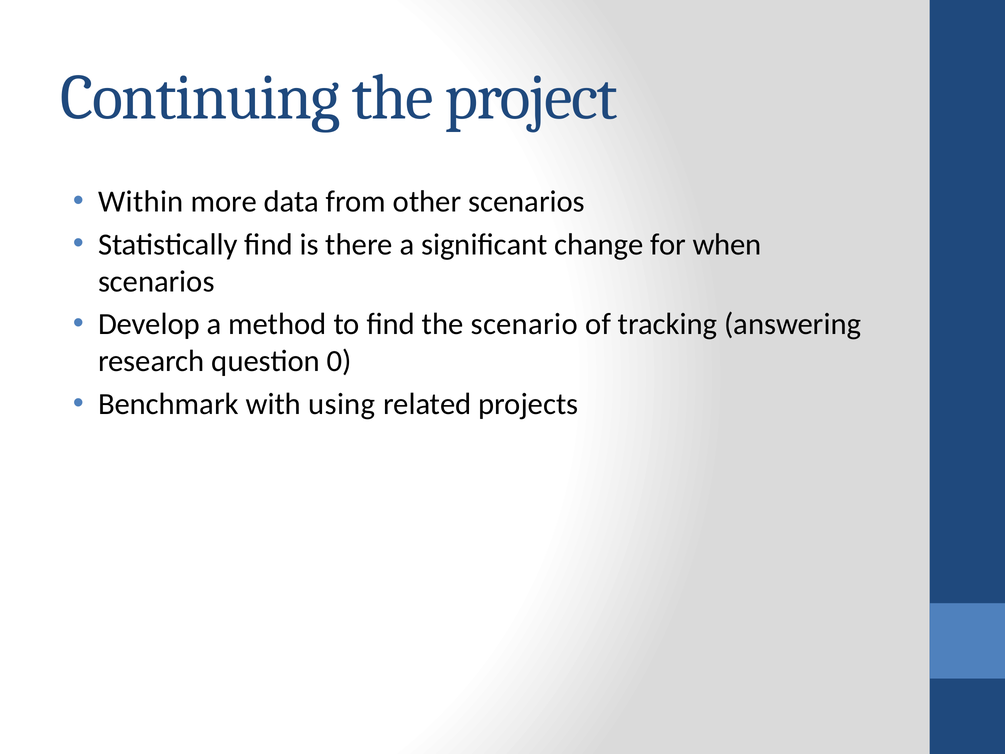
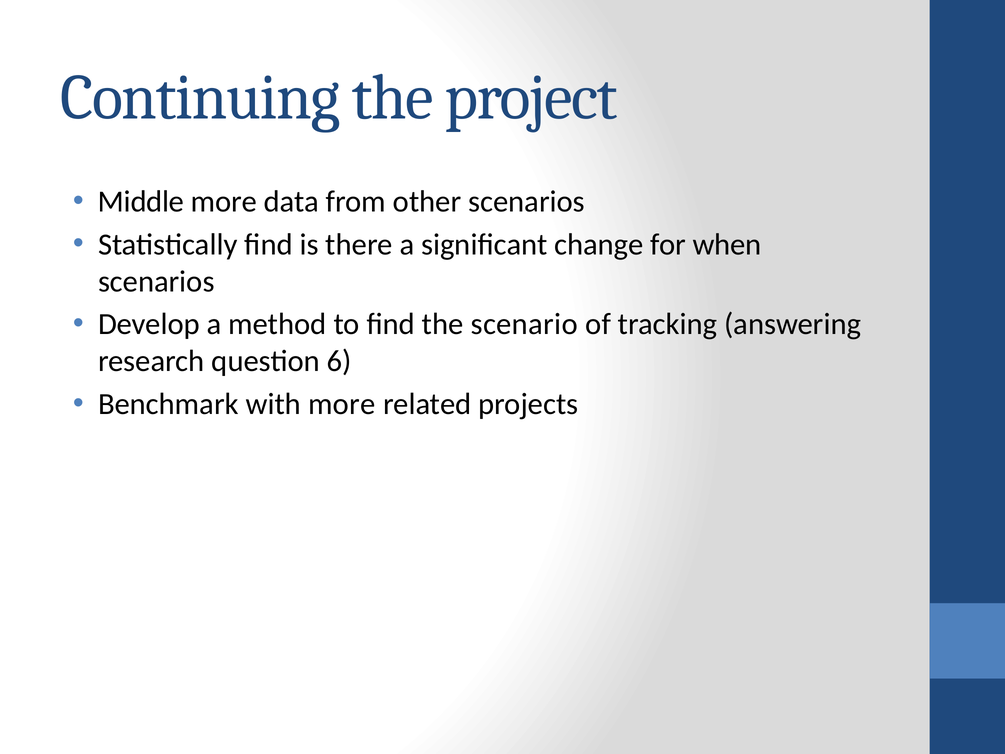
Within: Within -> Middle (141, 201)
0: 0 -> 6 (339, 361)
with using: using -> more (342, 404)
